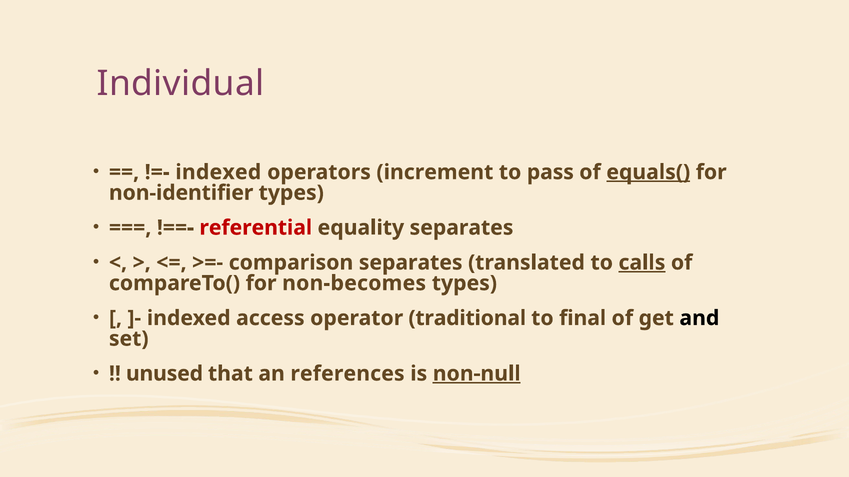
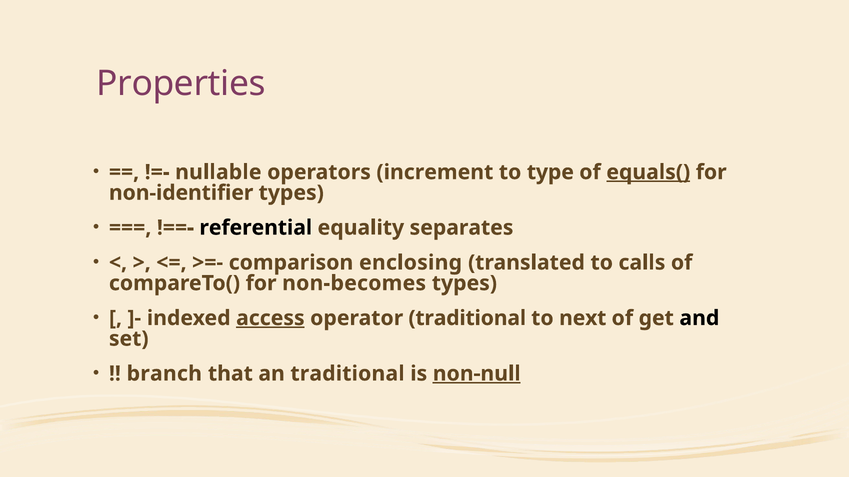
Individual: Individual -> Properties (181, 84)
indexed: indexed -> nullable (218, 172)
pass: pass -> type (550, 172)
referential colour: red -> black (256, 228)
comparison separates: separates -> enclosing (411, 263)
calls underline: present -> none (642, 263)
access underline: none -> present (270, 318)
final: final -> next (583, 318)
unused: unused -> branch (164, 374)
an references: references -> traditional (347, 374)
